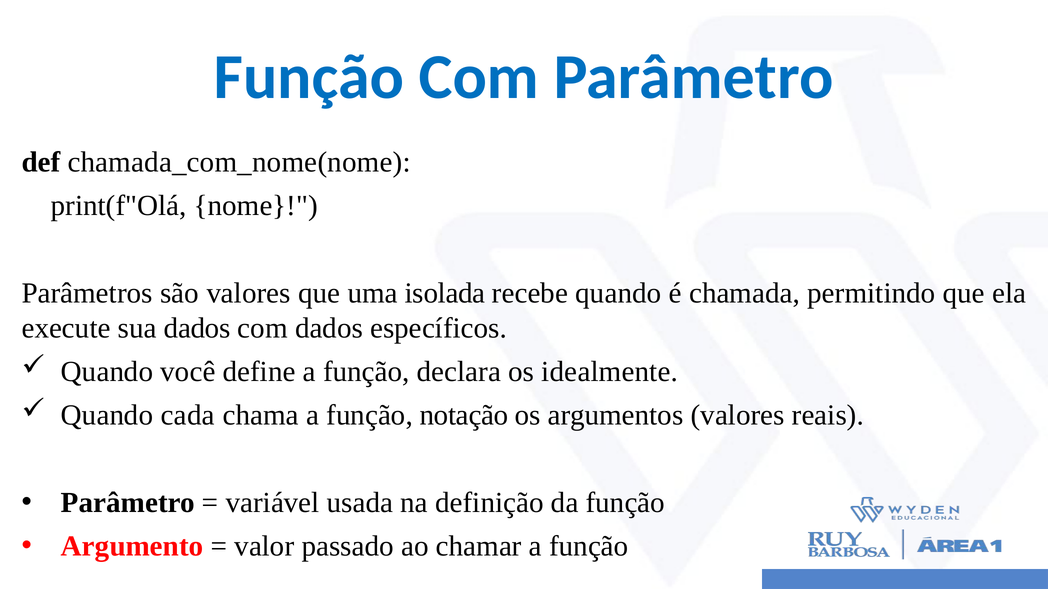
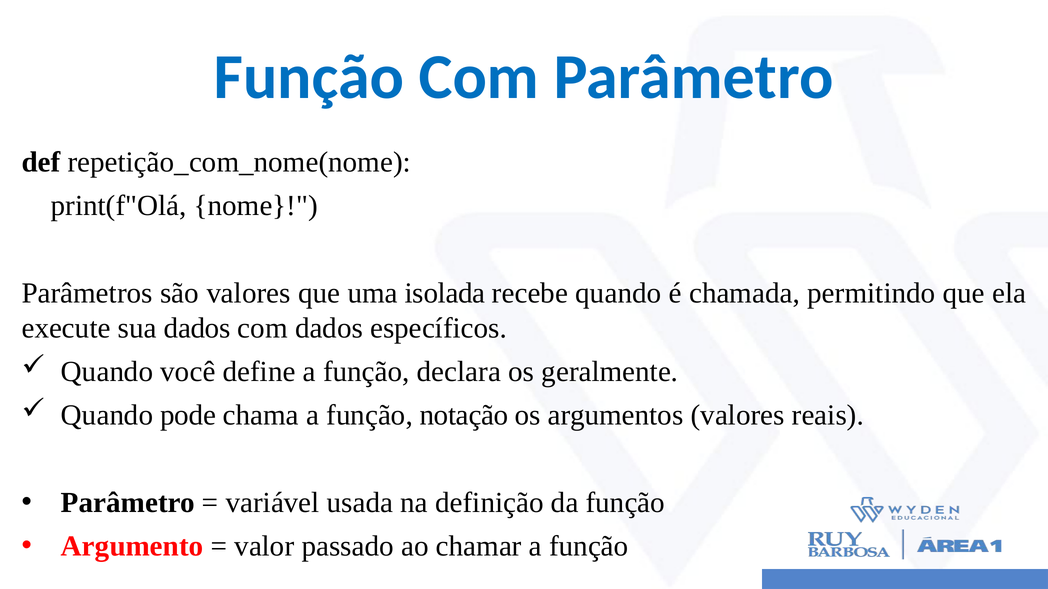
chamada_com_nome(nome: chamada_com_nome(nome -> repetição_com_nome(nome (239, 162)
idealmente: idealmente -> geralmente (610, 372)
cada: cada -> pode (188, 416)
